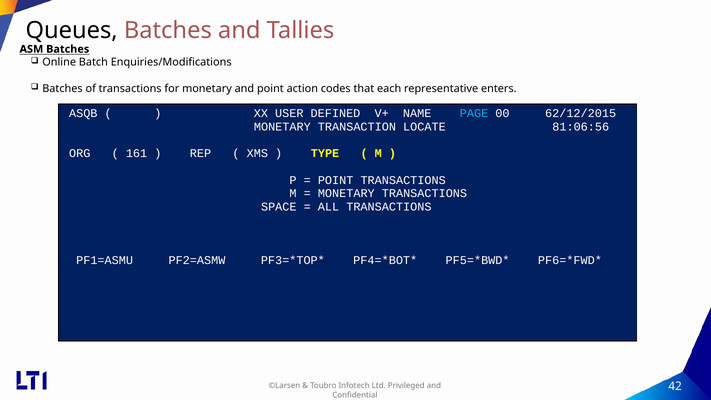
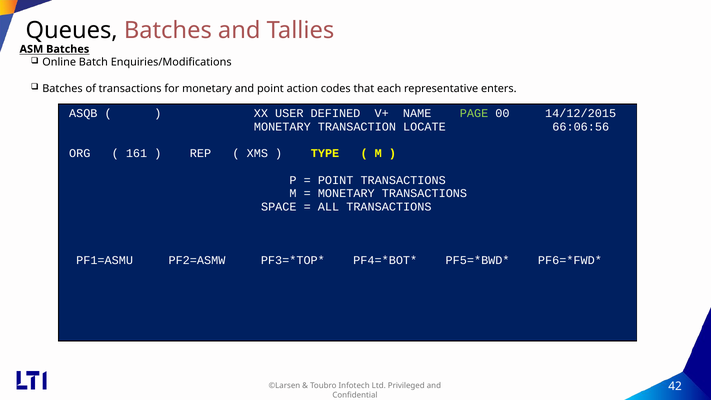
PAGE colour: light blue -> light green (474, 113)
62/12/2015: 62/12/2015 -> 14/12/2015 (581, 113)
81:06:56: 81:06:56 -> 66:06:56 (581, 127)
